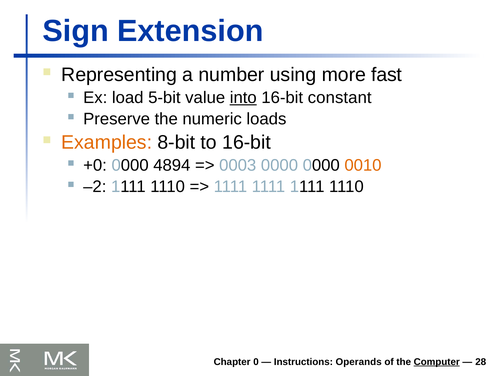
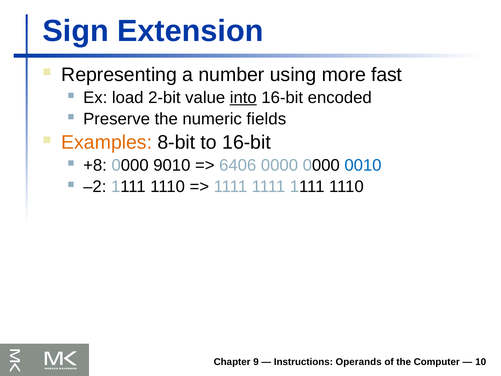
5-bit: 5-bit -> 2-bit (164, 97)
constant: constant -> encoded (340, 97)
loads: loads -> fields (266, 119)
+0: +0 -> +8 (95, 165)
4894: 4894 -> 9010 (172, 165)
0003: 0003 -> 6406 (238, 165)
0010 colour: orange -> blue (363, 165)
0: 0 -> 9 (256, 362)
Computer underline: present -> none (437, 362)
28: 28 -> 10 (481, 362)
